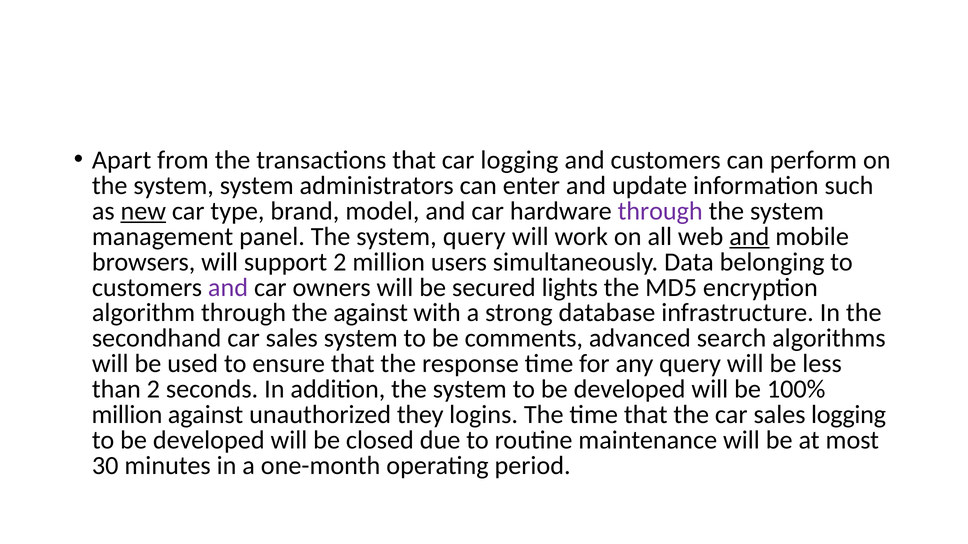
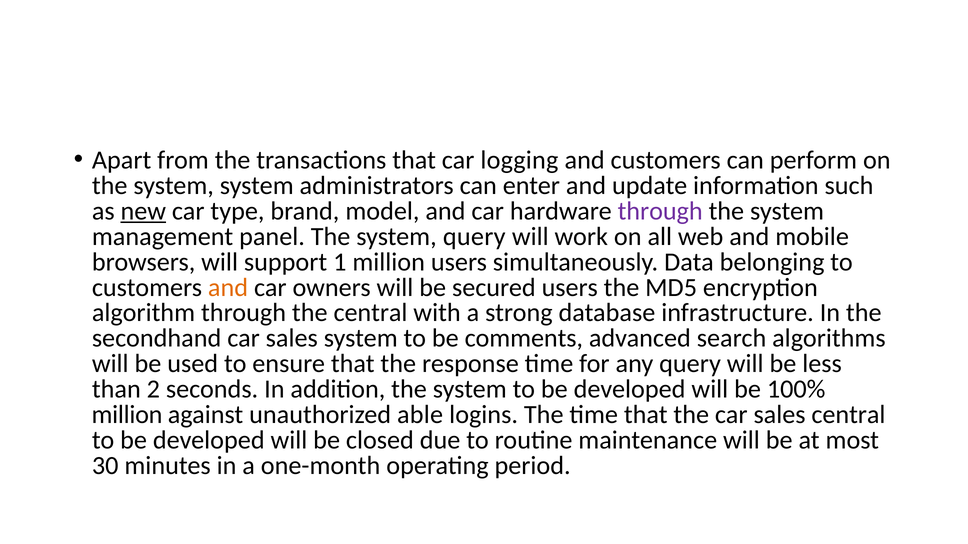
and underline: present -> none (749, 237)
support 2: 2 -> 1 (340, 262)
and colour: purple -> orange (228, 288)
secured lights: lights -> users (570, 288)
the against: against -> central (370, 313)
they: they -> able (420, 415)
sales logging: logging -> central (848, 415)
